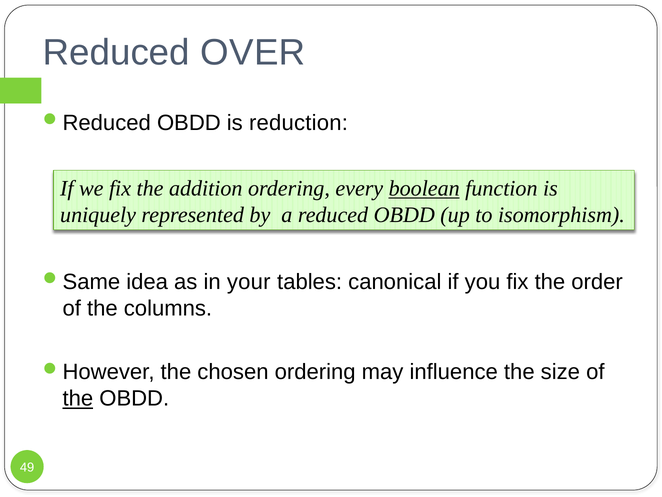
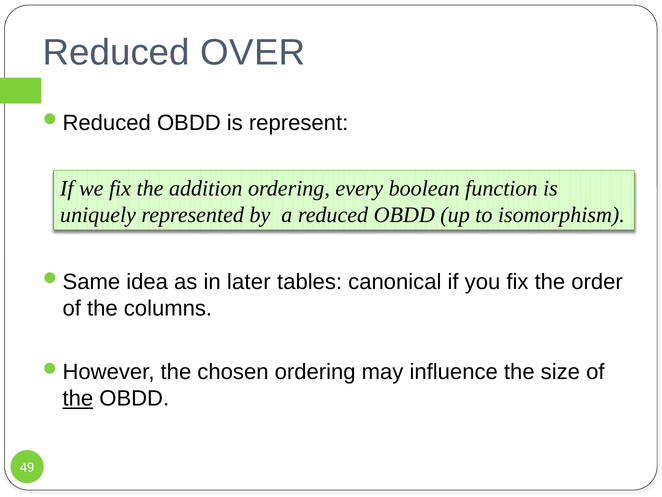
reduction: reduction -> represent (299, 123)
boolean underline: present -> none (424, 188)
your: your -> later (249, 282)
